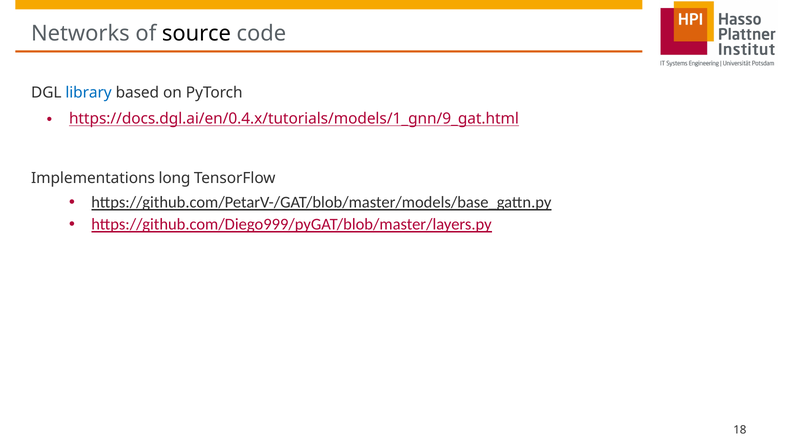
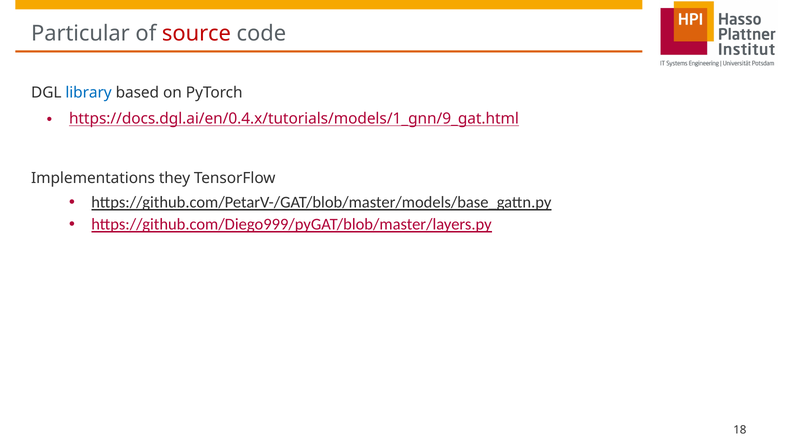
Networks: Networks -> Particular (80, 33)
source colour: black -> red (196, 33)
long: long -> they (175, 178)
